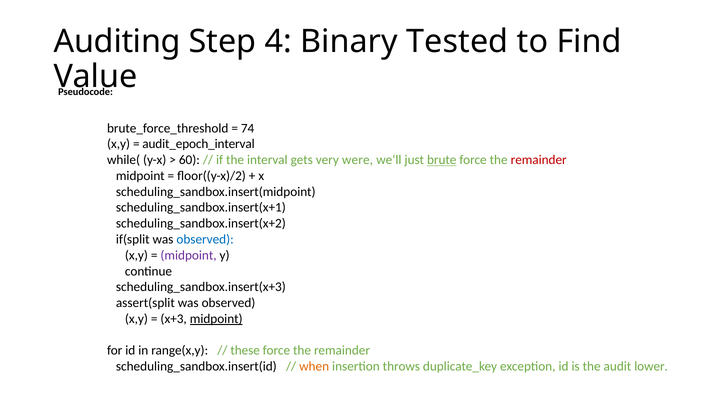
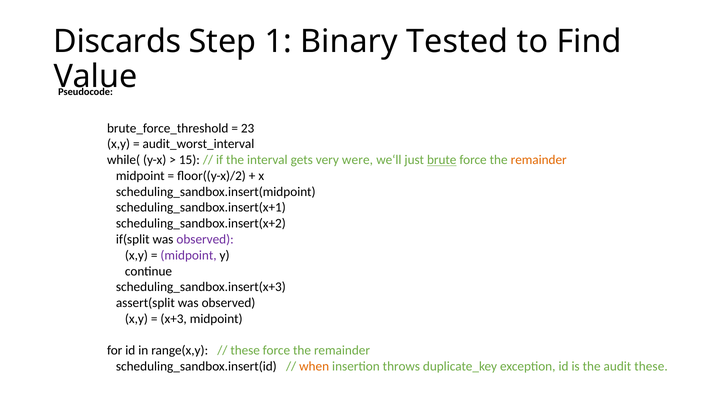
Auditing: Auditing -> Discards (117, 42)
4: 4 -> 1 (278, 42)
74: 74 -> 23 (248, 128)
audit_epoch_interval: audit_epoch_interval -> audit_worst_interval (198, 144)
60: 60 -> 15 (189, 160)
remainder colour: red -> orange (539, 160)
observed colour: blue -> purple (205, 239)
midpoint underline: present -> none (216, 319)
audit lower: lower -> these (651, 367)
